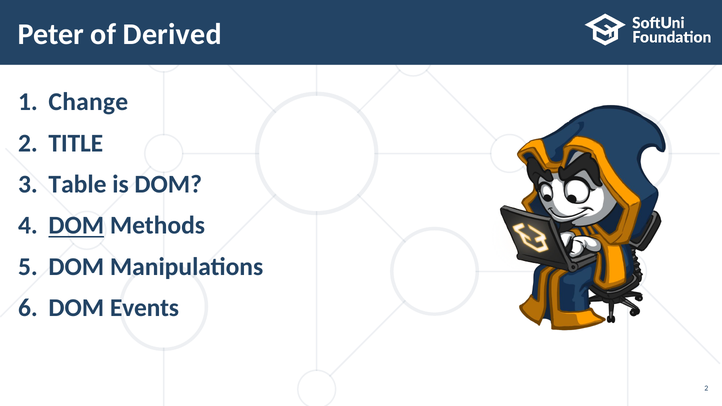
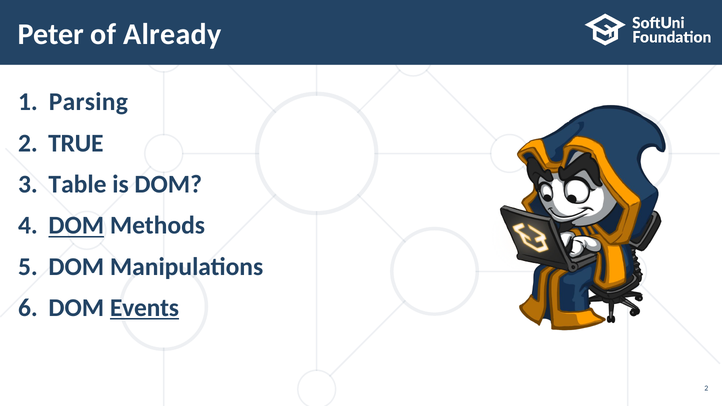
Derived: Derived -> Already (172, 34)
Change: Change -> Parsing (88, 102)
TITLE: TITLE -> TRUE (76, 143)
Events underline: none -> present (144, 308)
